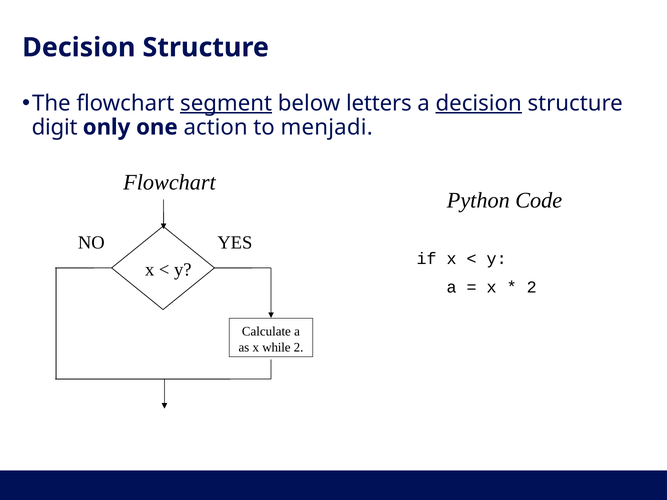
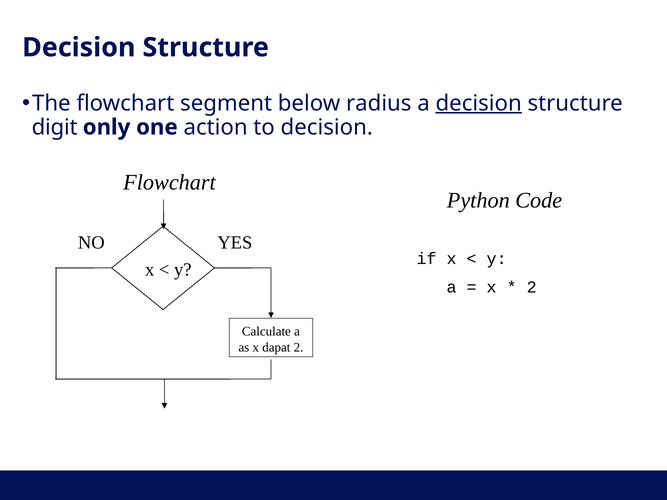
segment underline: present -> none (226, 103)
letters: letters -> radius (379, 103)
to menjadi: menjadi -> decision (327, 127)
while: while -> dapat (276, 347)
